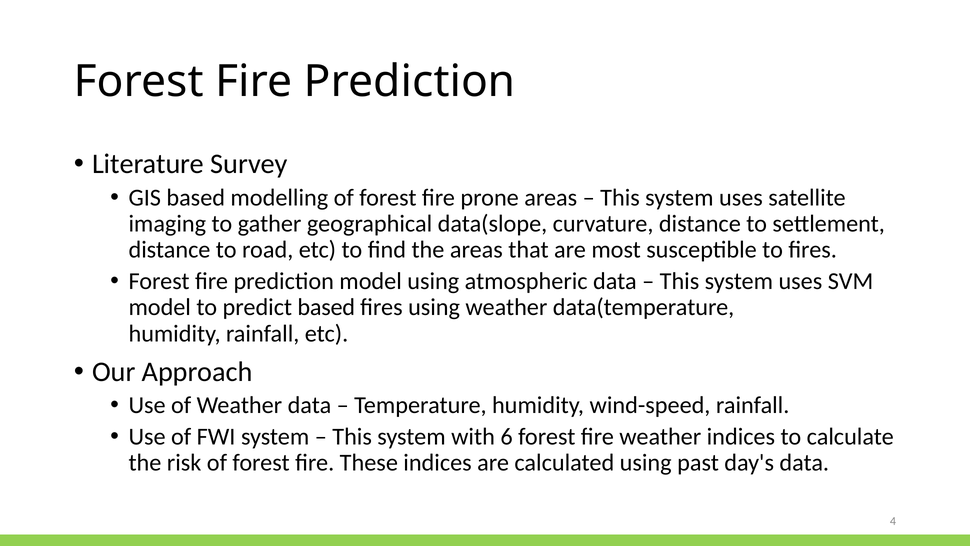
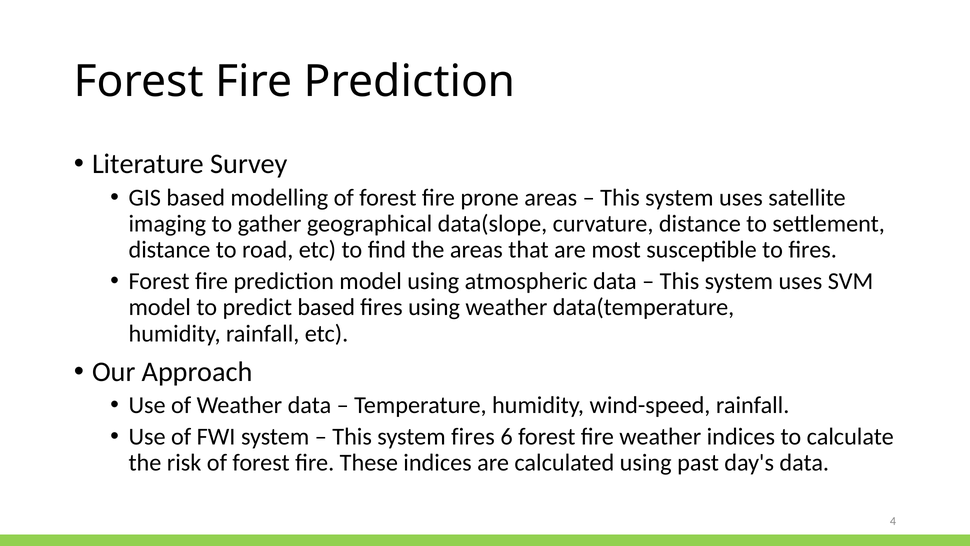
system with: with -> fires (473, 436)
